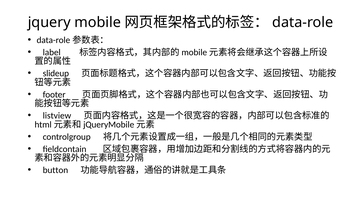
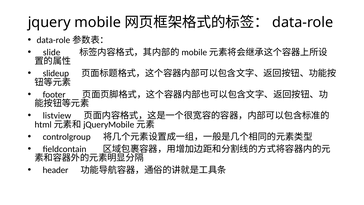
label: label -> slide (52, 52)
button: button -> header (55, 170)
